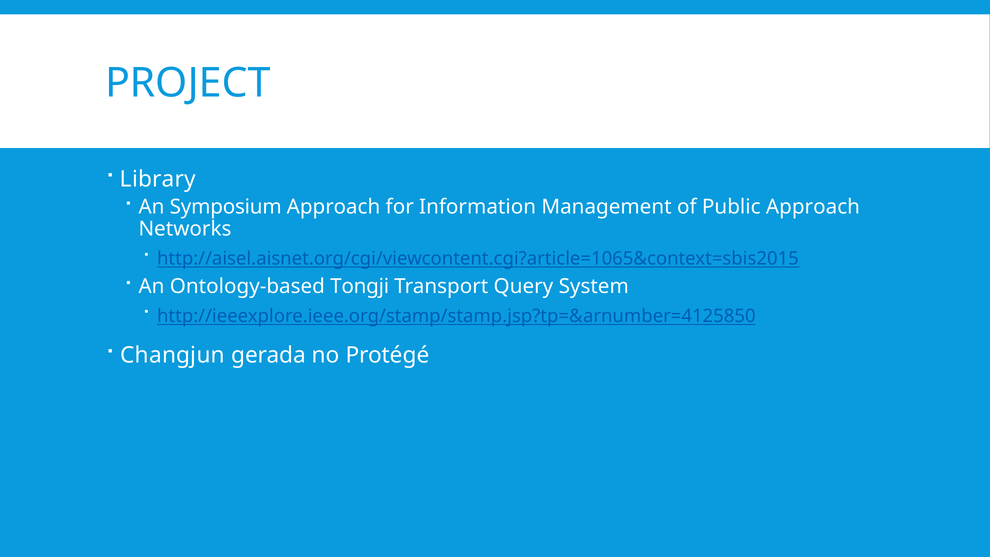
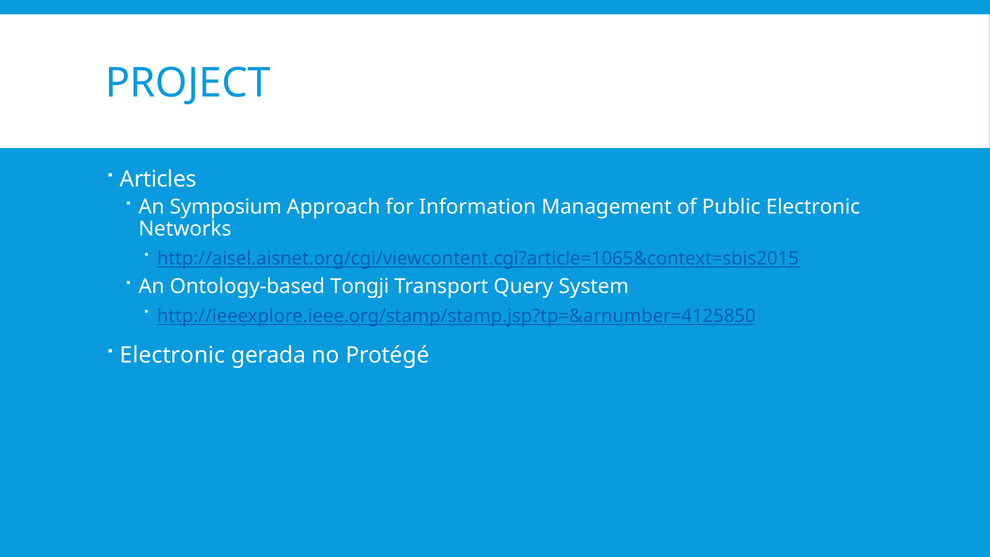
Library: Library -> Articles (158, 179)
Public Approach: Approach -> Electronic (813, 207)
Changjun: Changjun -> Electronic (173, 355)
